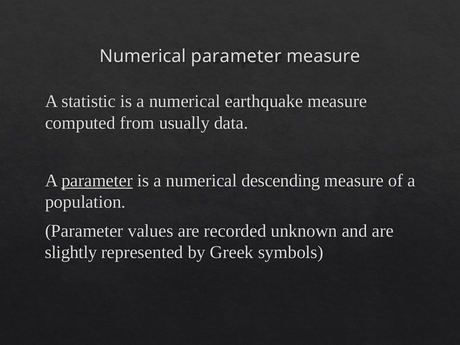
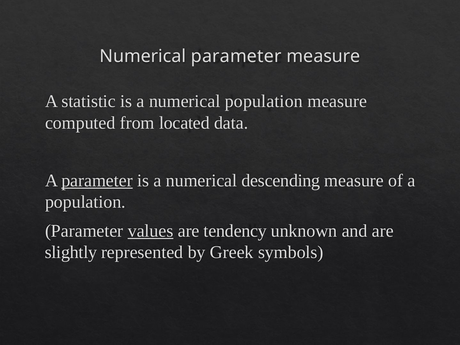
numerical earthquake: earthquake -> population (264, 101)
usually: usually -> located (184, 123)
values underline: none -> present (151, 231)
recorded: recorded -> tendency (235, 231)
